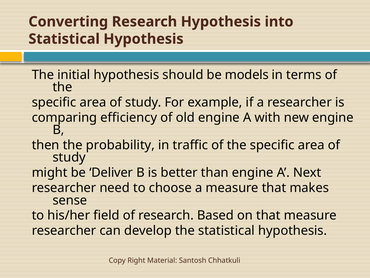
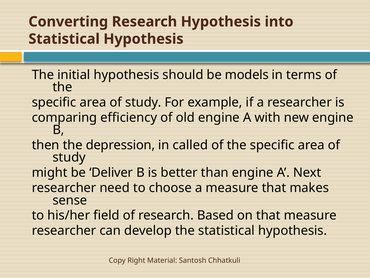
probability: probability -> depression (120, 145)
traffic: traffic -> called (190, 145)
